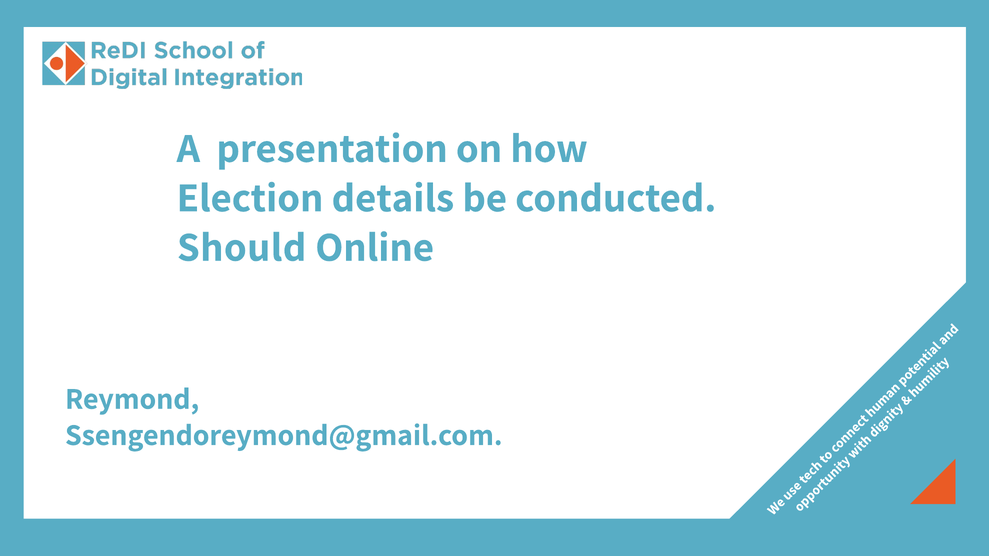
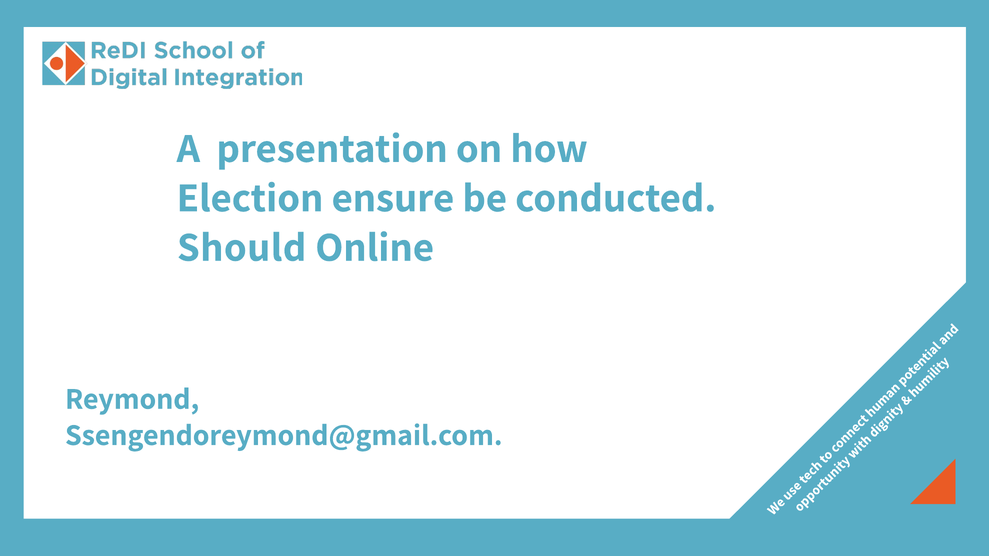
details: details -> ensure (393, 198)
